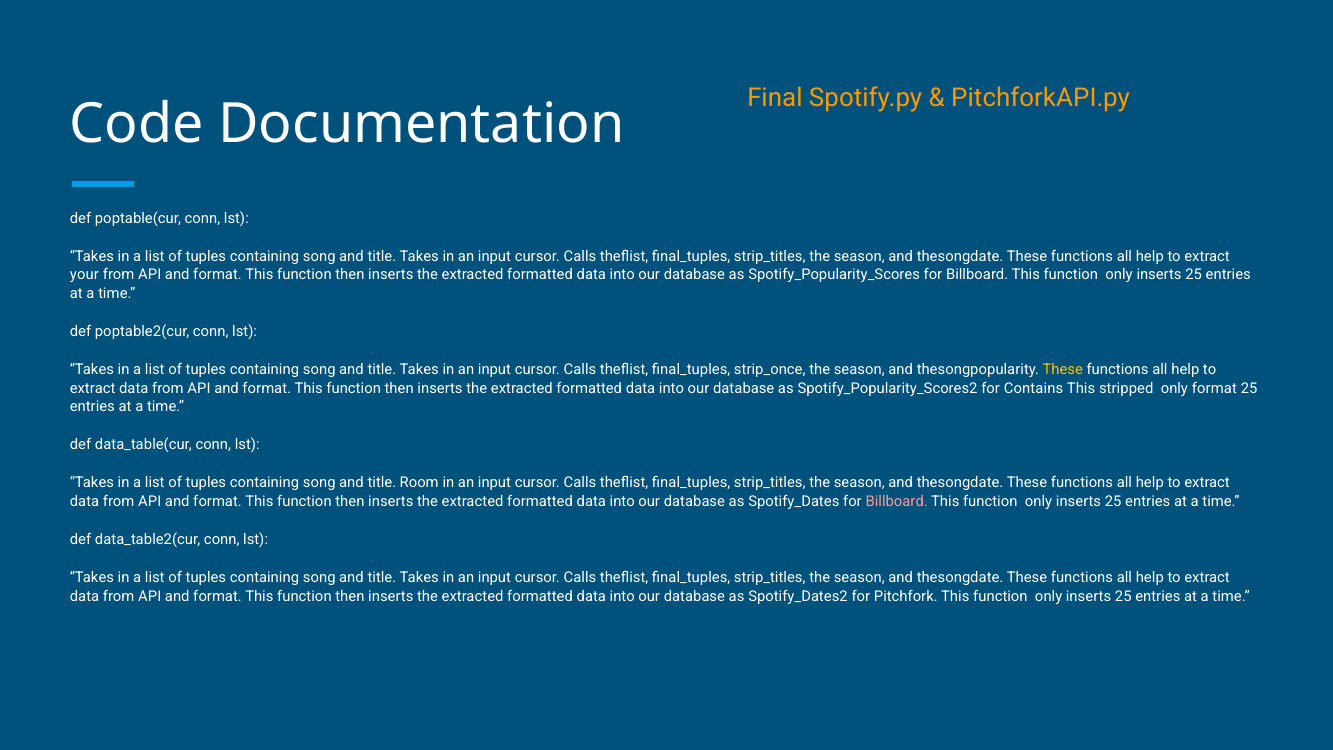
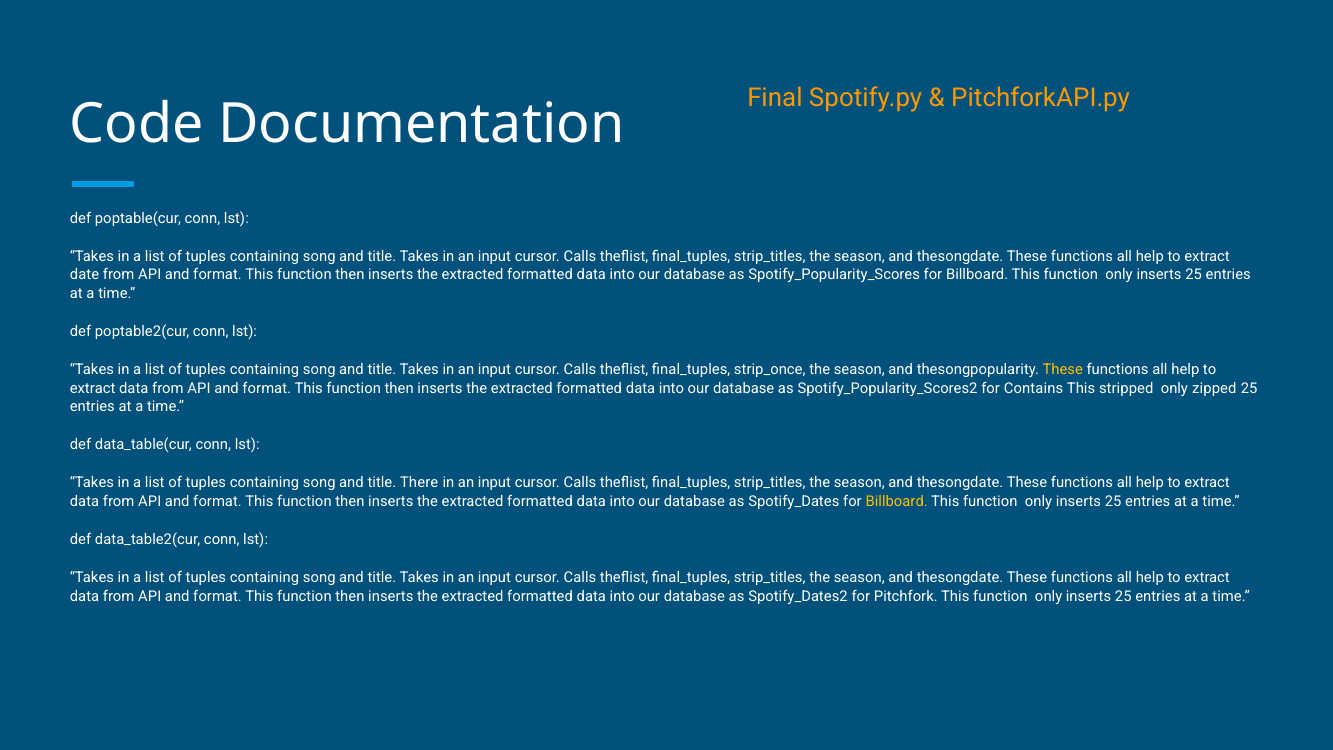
your: your -> date (85, 275)
only format: format -> zipped (1214, 388)
Room: Room -> There (419, 483)
Billboard colour: pink -> yellow (897, 501)
